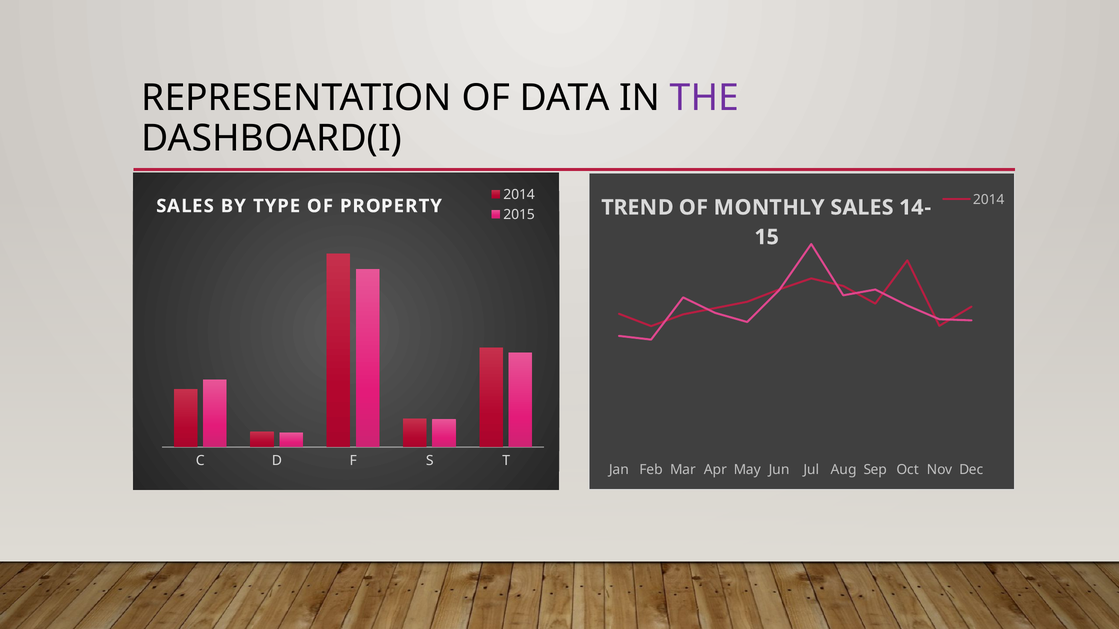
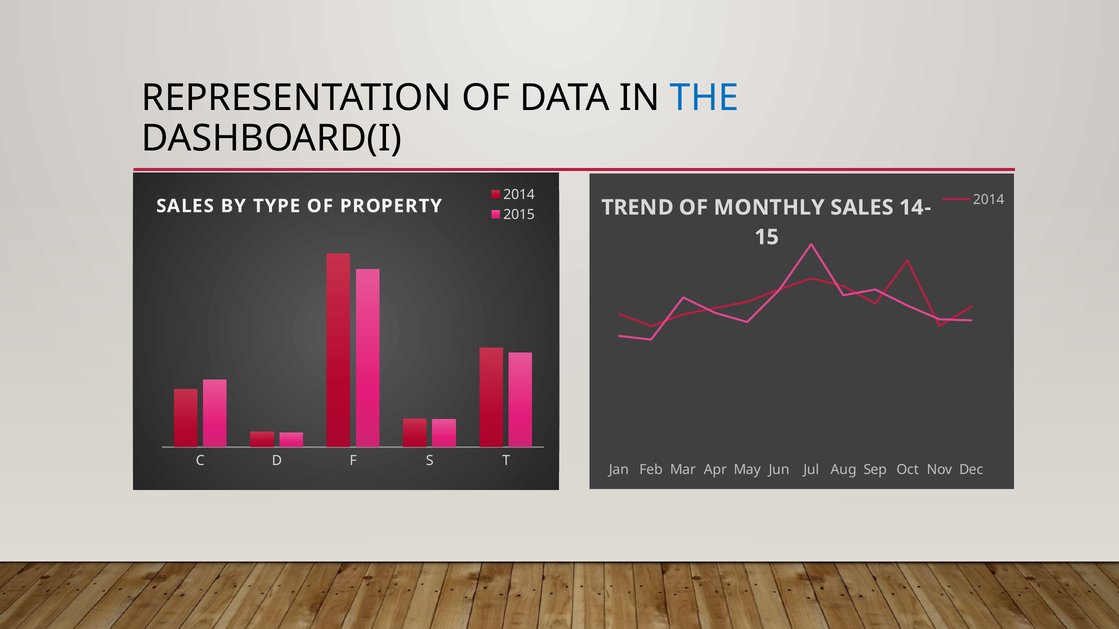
THE colour: purple -> blue (704, 98)
